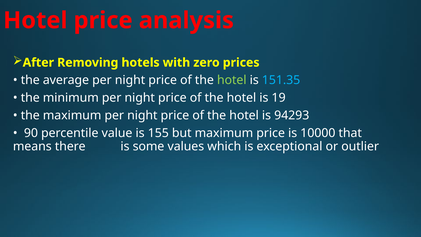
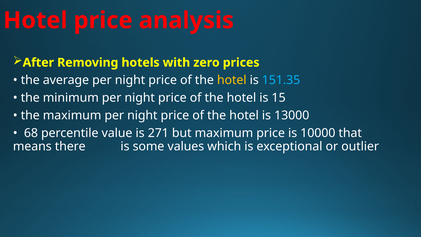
hotel colour: light green -> yellow (232, 80)
19: 19 -> 15 (279, 98)
94293: 94293 -> 13000 (292, 115)
90: 90 -> 68 (31, 133)
155: 155 -> 271 (158, 133)
